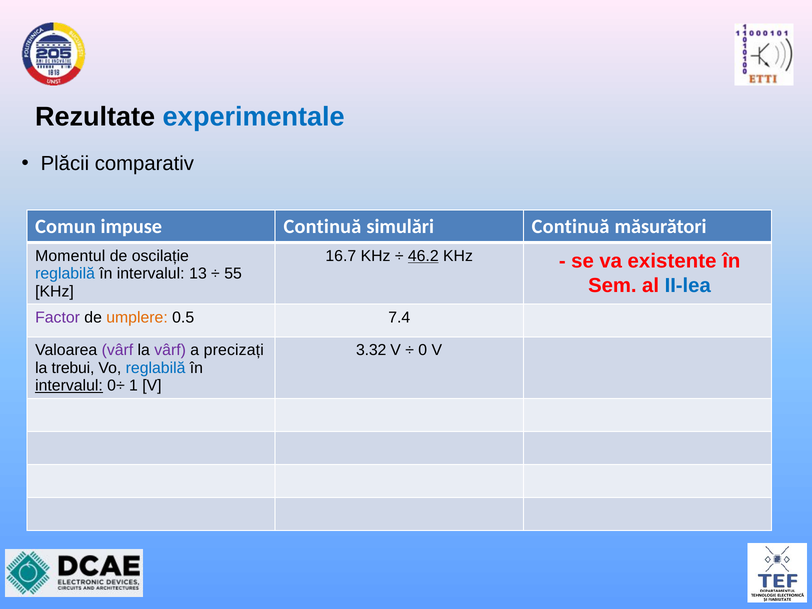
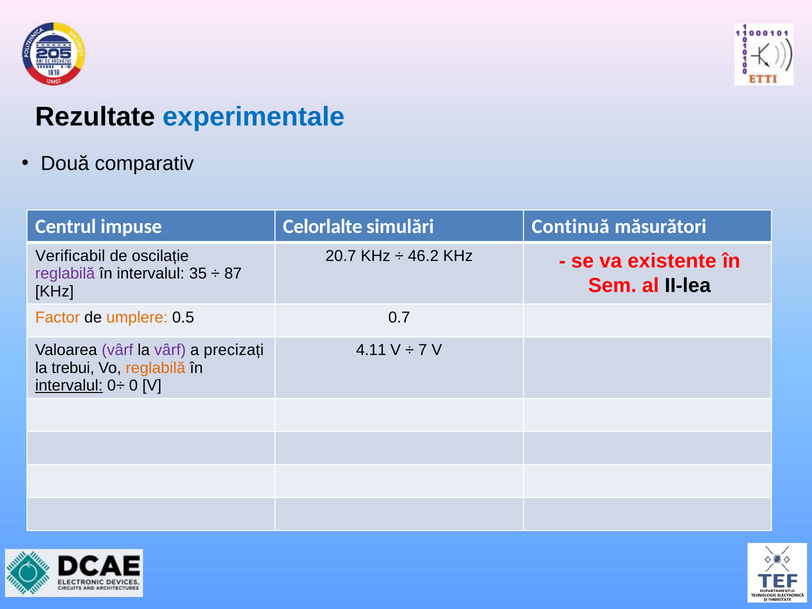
Plăcii: Plăcii -> Două (65, 164)
Comun: Comun -> Centrul (66, 226)
impuse Continuă: Continuă -> Celorlalte (323, 226)
Momentul: Momentul -> Verificabil (70, 256)
16.7: 16.7 -> 20.7 (341, 256)
46.2 underline: present -> none (423, 256)
reglabilă colour: blue -> purple (65, 274)
13: 13 -> 35 (198, 274)
55: 55 -> 87 (233, 274)
II-lea colour: blue -> black (688, 286)
Factor colour: purple -> orange (58, 317)
7.4: 7.4 -> 0.7 (399, 317)
3.32: 3.32 -> 4.11 (371, 350)
0: 0 -> 7 (423, 350)
reglabilă colour: blue -> orange (156, 368)
1: 1 -> 0 (134, 386)
